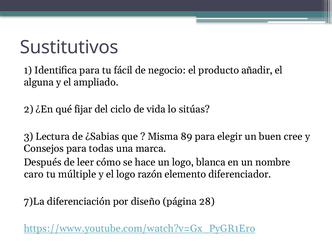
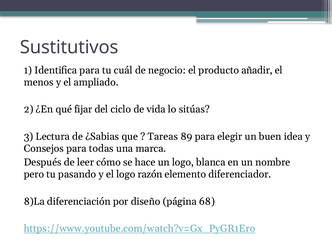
fácil: fácil -> cuál (123, 70)
alguna: alguna -> menos (39, 82)
Misma: Misma -> Tareas (163, 136)
cree: cree -> idea (293, 136)
caro: caro -> pero (34, 174)
múltiple: múltiple -> pasando (77, 174)
7)La: 7)La -> 8)La (34, 201)
28: 28 -> 68 (207, 201)
